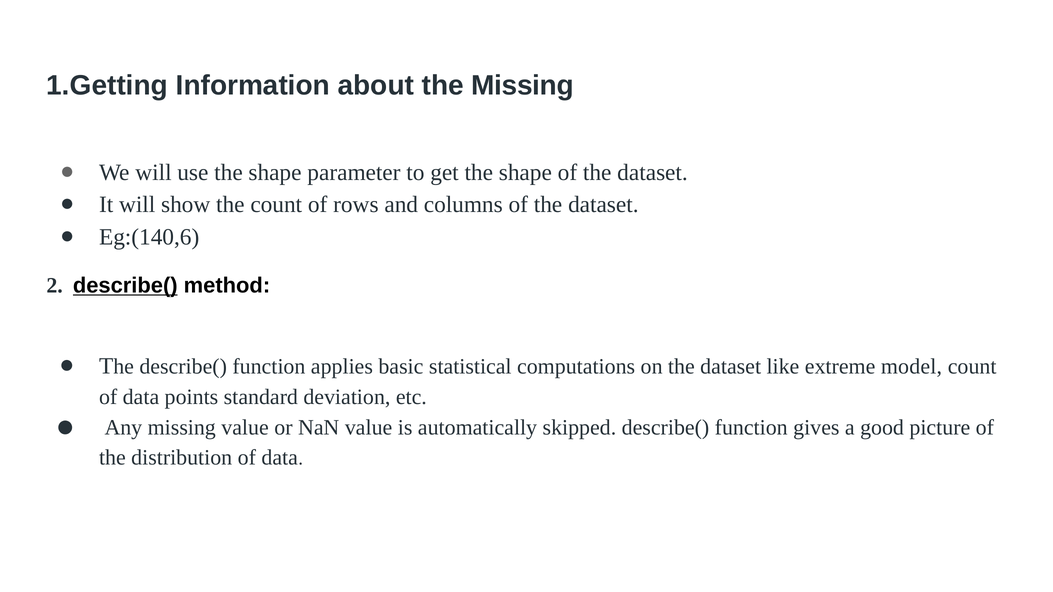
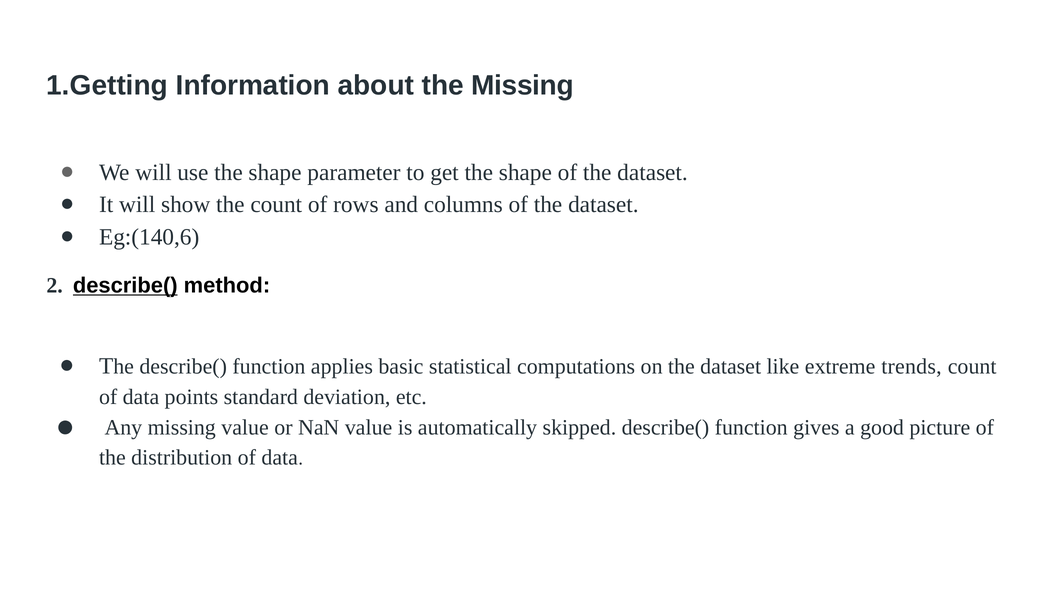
model: model -> trends (911, 367)
